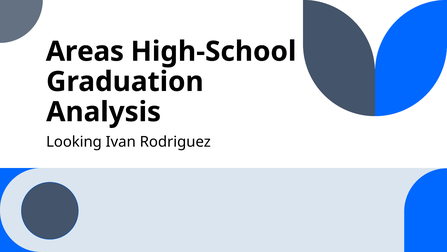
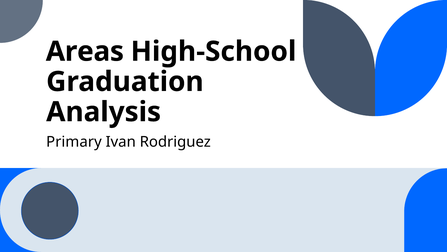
Looking: Looking -> Primary (74, 142)
